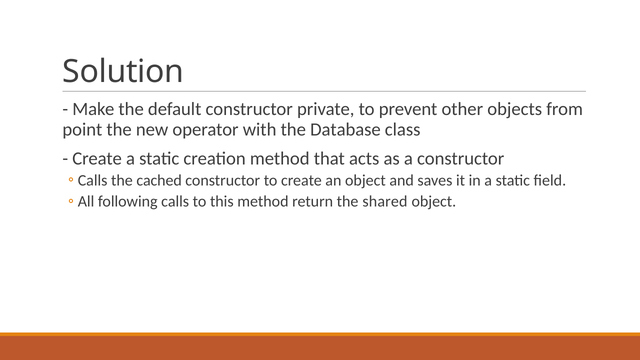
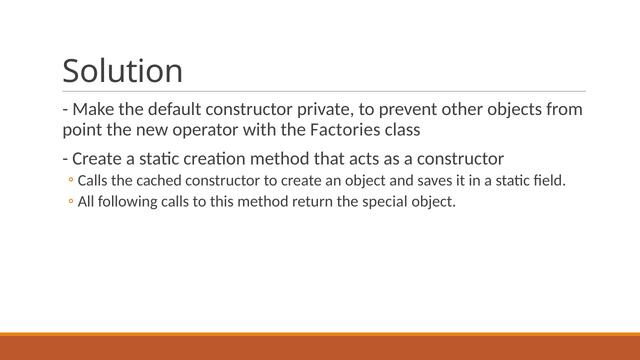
Database: Database -> Factories (345, 129)
shared: shared -> special (385, 202)
